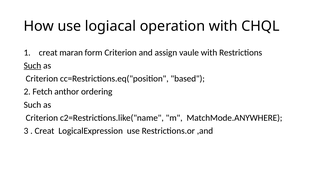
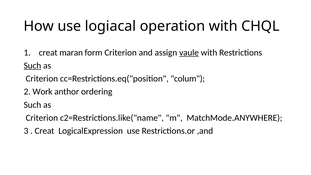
vaule underline: none -> present (189, 53)
based: based -> colum (188, 79)
Fetch: Fetch -> Work (42, 92)
